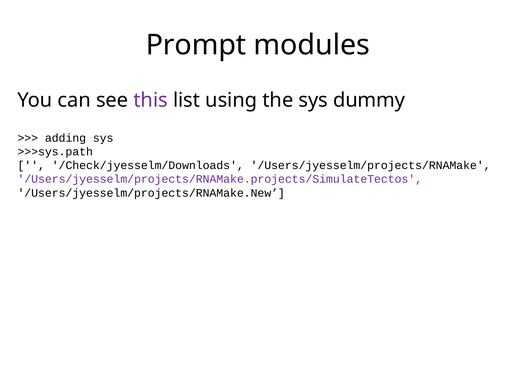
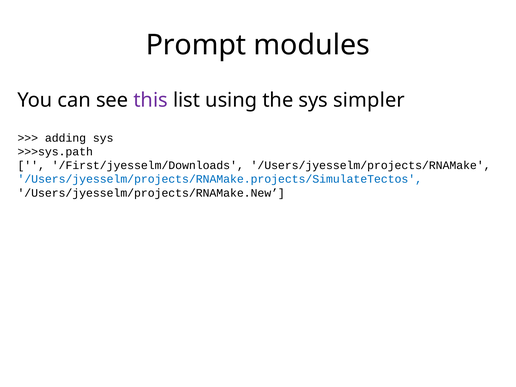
dummy: dummy -> simpler (369, 100)
/Check/jyesselm/Downloads: /Check/jyesselm/Downloads -> /First/jyesselm/Downloads (148, 165)
/Users/jyesselm/projects/RNAMake.projects/SimulateTectos colour: purple -> blue (220, 179)
